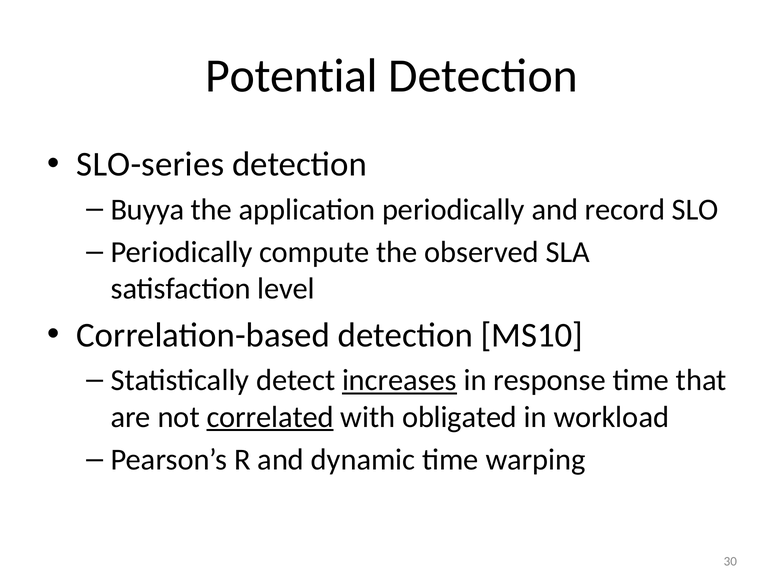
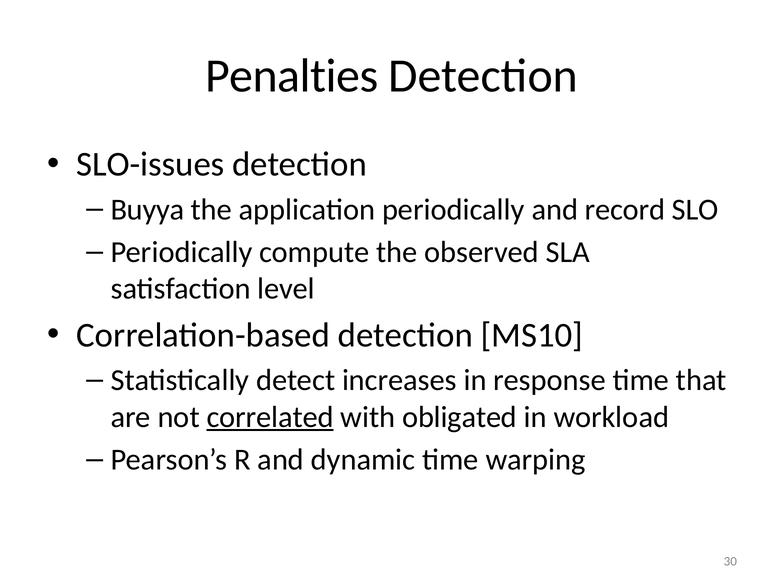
Potential: Potential -> Penalties (292, 76)
SLO-series: SLO-series -> SLO-issues (150, 164)
increases underline: present -> none (399, 380)
